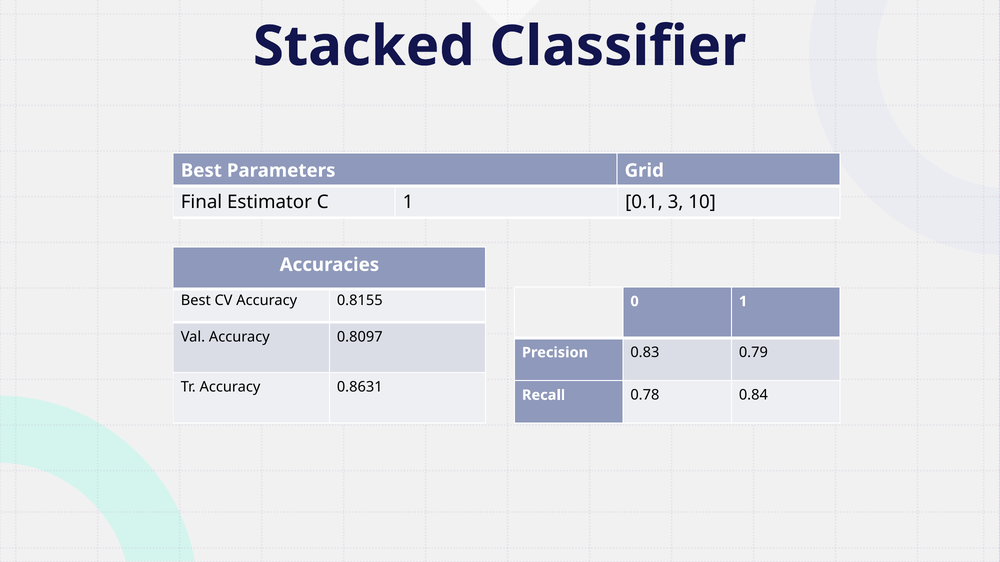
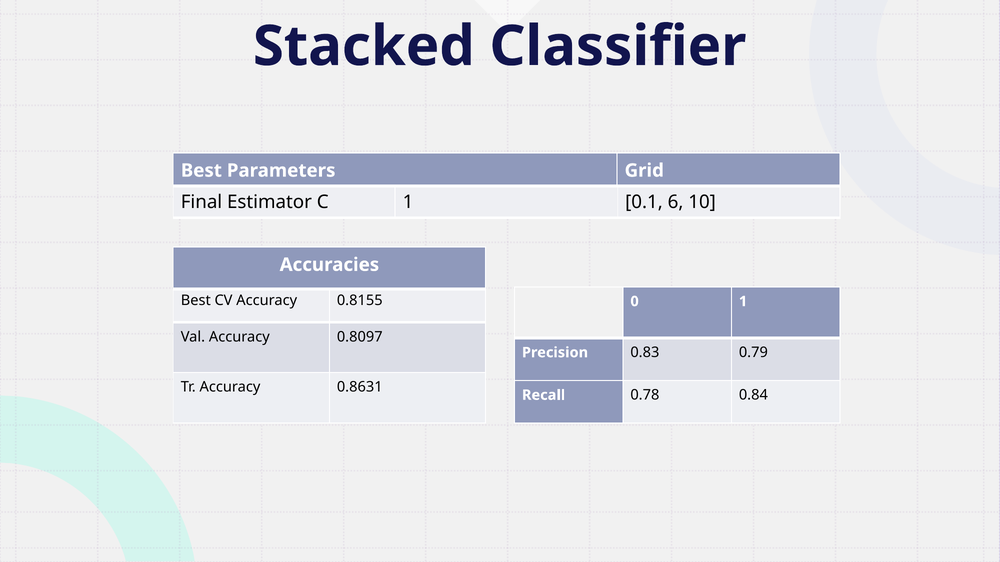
3: 3 -> 6 (676, 202)
